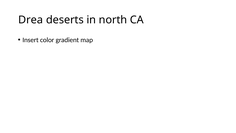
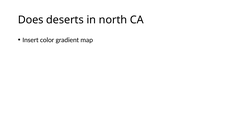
Drea: Drea -> Does (31, 20)
